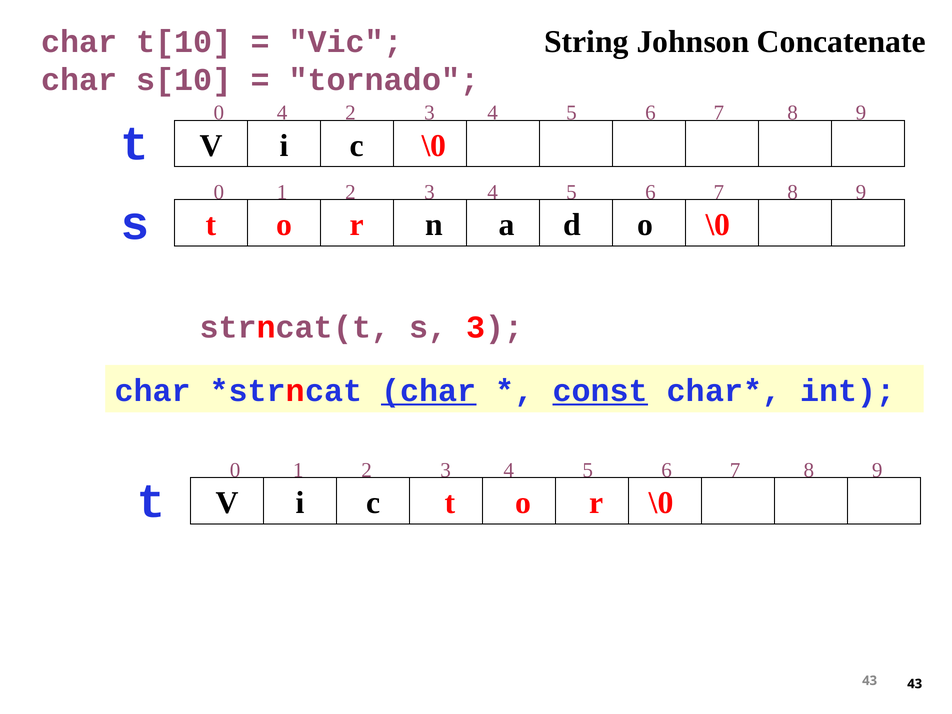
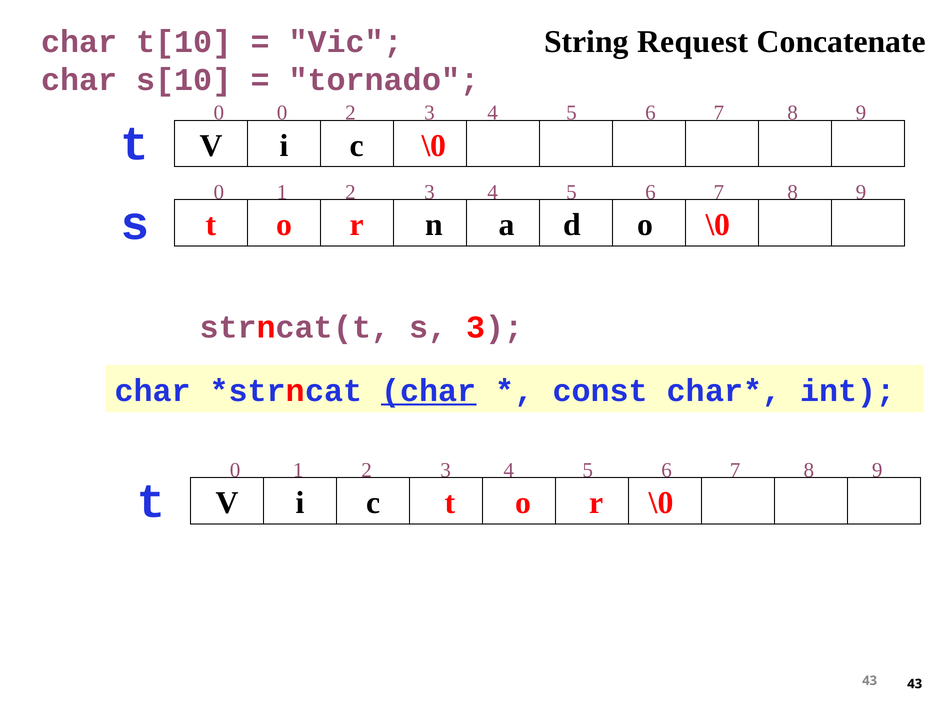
Johnson: Johnson -> Request (693, 42)
0 4: 4 -> 0 (282, 113)
const underline: present -> none (600, 391)
